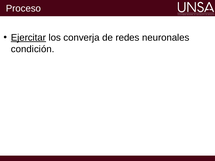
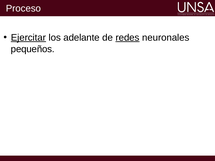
converja: converja -> adelante (82, 38)
redes underline: none -> present (127, 38)
condición: condición -> pequeños (33, 49)
